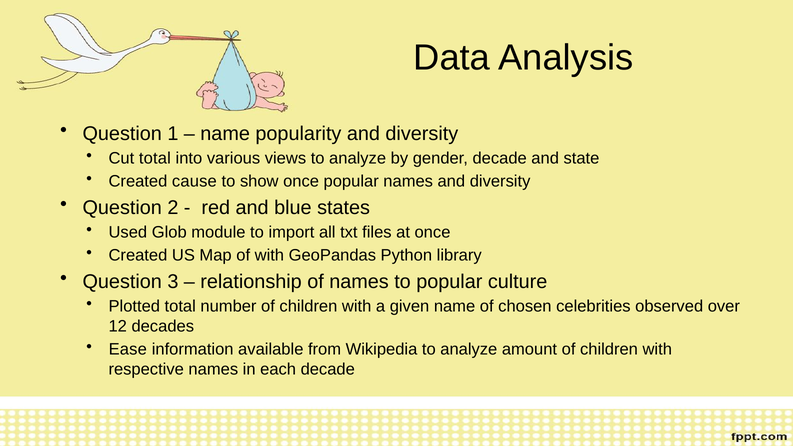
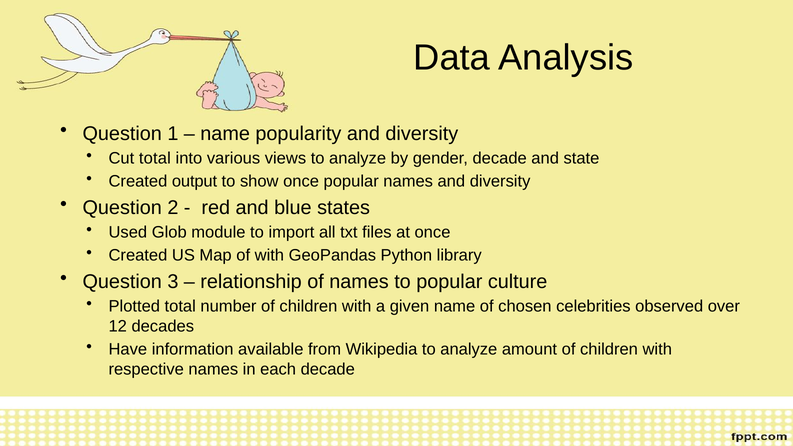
cause: cause -> output (195, 181)
Ease: Ease -> Have (128, 349)
